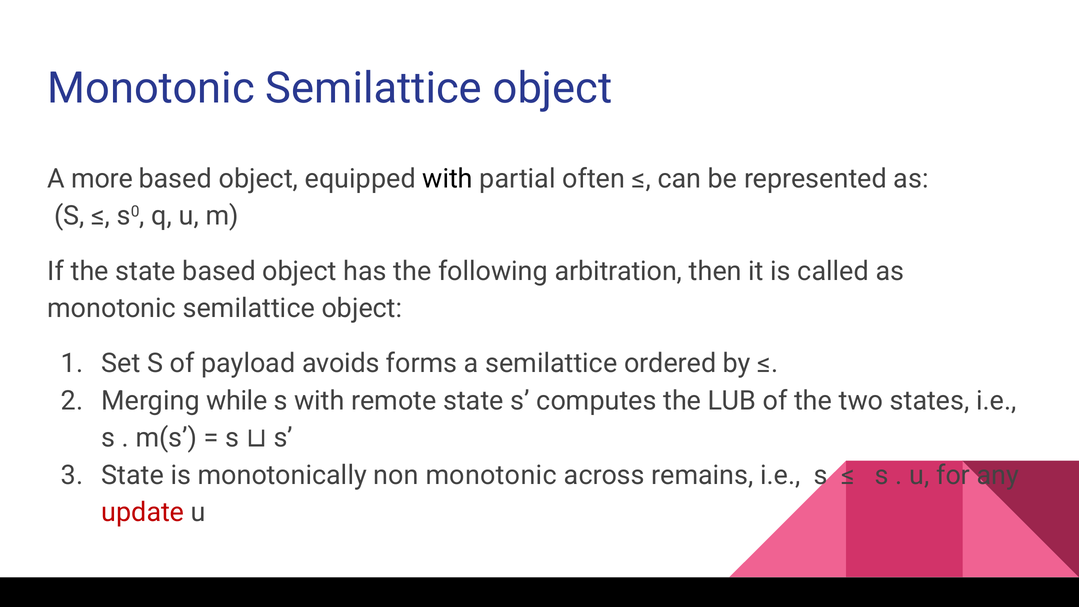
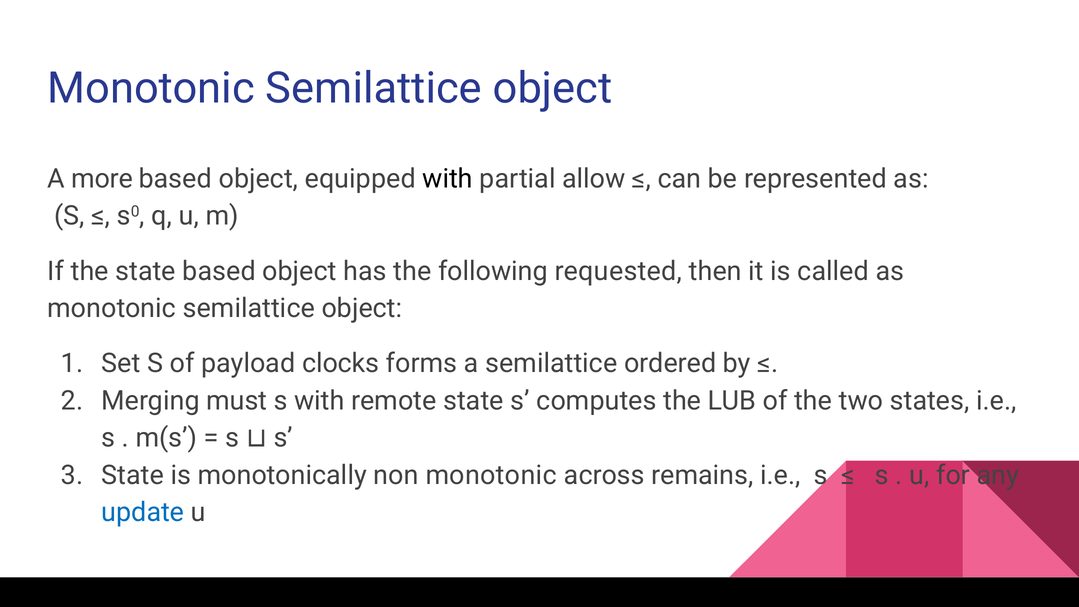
often: often -> allow (594, 179)
arbitration: arbitration -> requested (618, 271)
avoids: avoids -> clocks (341, 364)
while: while -> must (237, 401)
update colour: red -> blue (143, 512)
